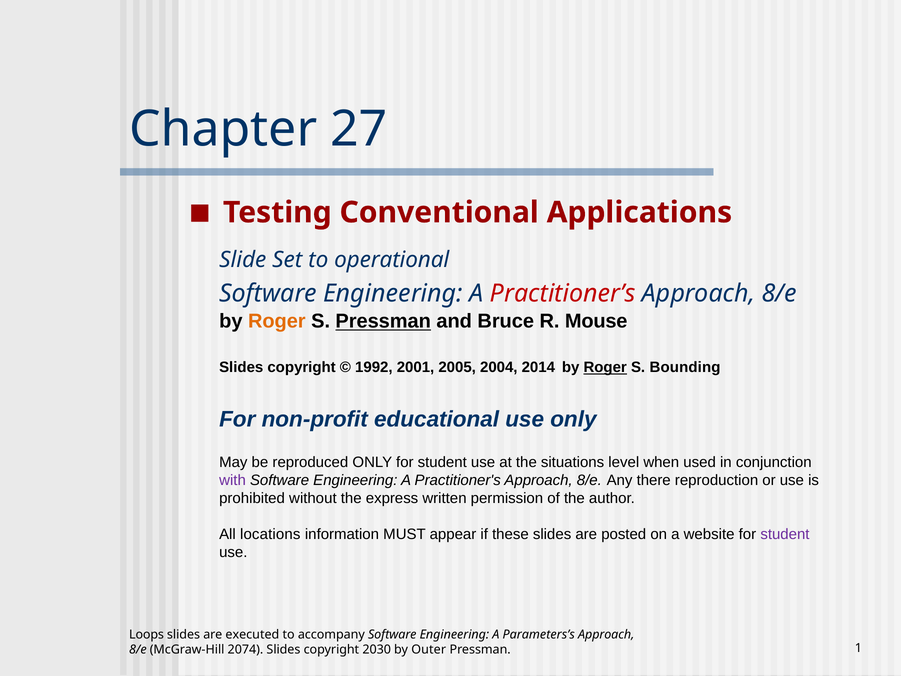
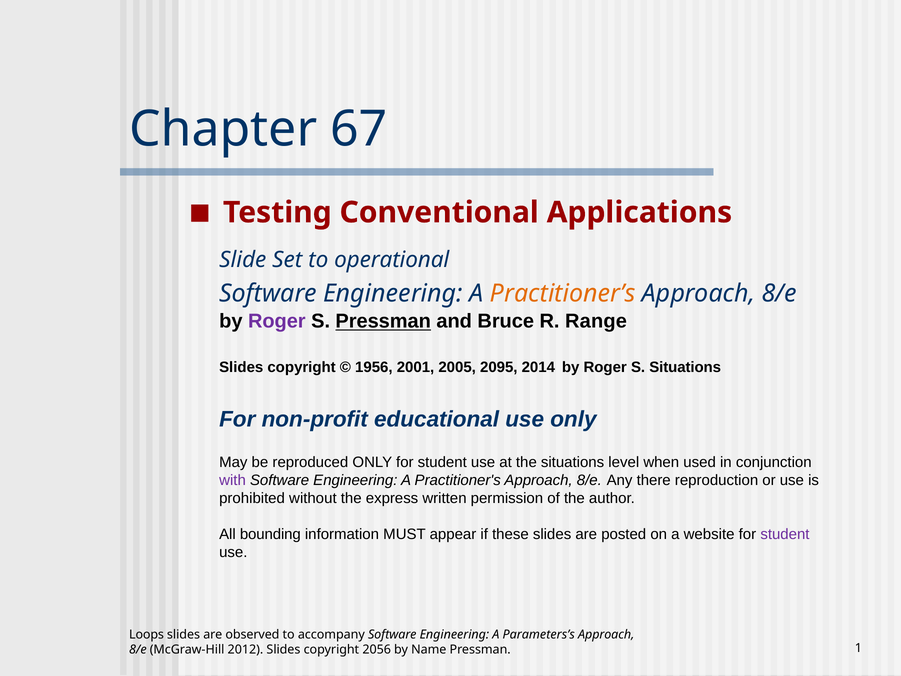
27: 27 -> 67 (359, 129)
Practitioner’s colour: red -> orange (563, 294)
Roger colour: orange -> purple (277, 321)
Mouse: Mouse -> Range (596, 321)
1992: 1992 -> 1956 (374, 367)
2004: 2004 -> 2095 (499, 367)
Roger underline: present -> none (605, 367)
S Bounding: Bounding -> Situations (685, 367)
locations: locations -> bounding (270, 534)
executed: executed -> observed (252, 635)
2074: 2074 -> 2012 (245, 650)
2030: 2030 -> 2056 (377, 650)
Outer: Outer -> Name (429, 650)
